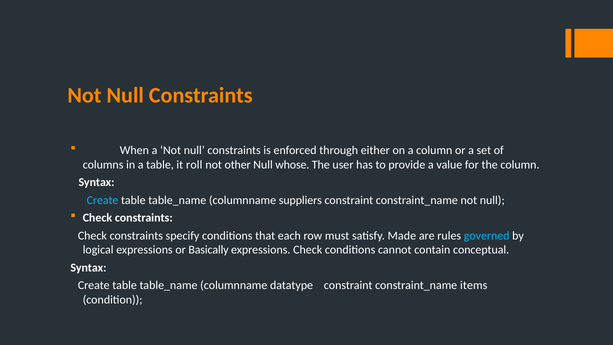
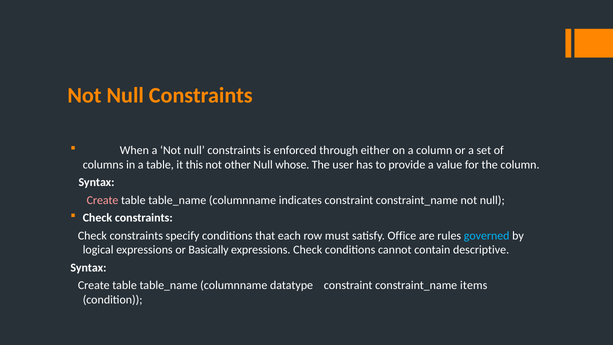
roll: roll -> this (194, 165)
Create colour: light blue -> pink (103, 200)
suppliers: suppliers -> indicates (300, 200)
Made: Made -> Office (402, 235)
conceptual: conceptual -> descriptive (481, 250)
